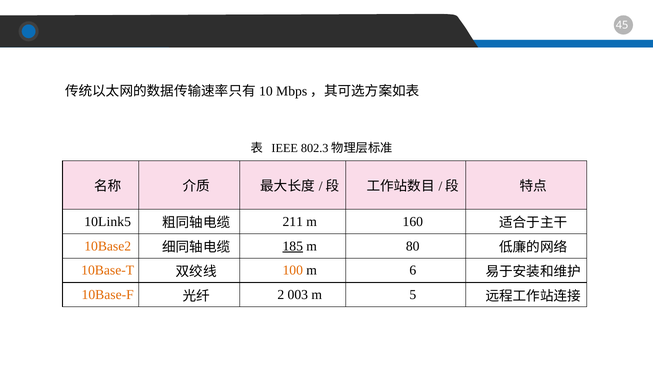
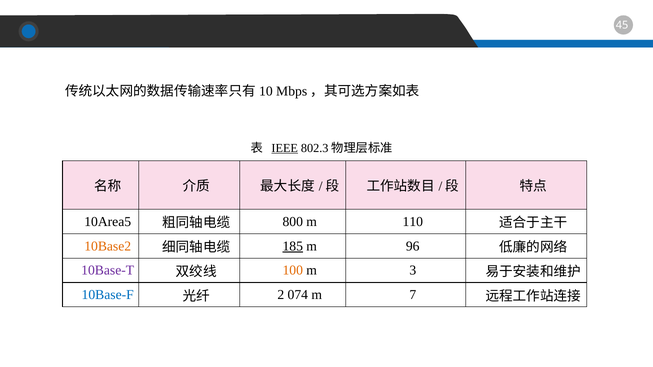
IEEE underline: none -> present (285, 148)
10Link5: 10Link5 -> 10Area5 (108, 222)
211: 211 -> 800 (293, 222)
160: 160 -> 110 (413, 222)
80: 80 -> 96 (413, 246)
10Base-T colour: orange -> purple (108, 271)
6: 6 -> 3 (413, 271)
10Base-F colour: orange -> blue (108, 295)
003: 003 -> 074 (298, 295)
5: 5 -> 7 (413, 295)
